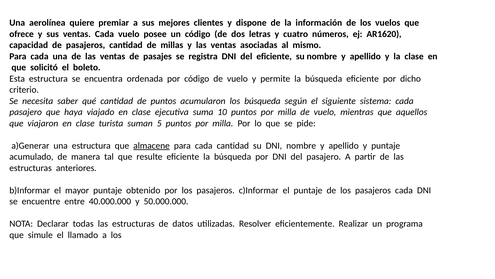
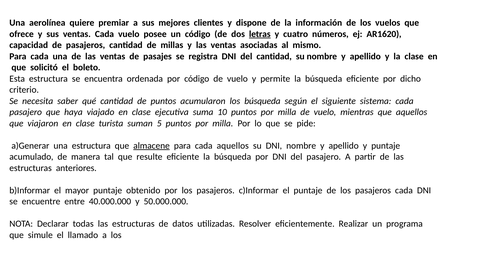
letras underline: none -> present (260, 34)
del eficiente: eficiente -> cantidad (274, 56)
cada cantidad: cantidad -> aquellos (233, 145)
